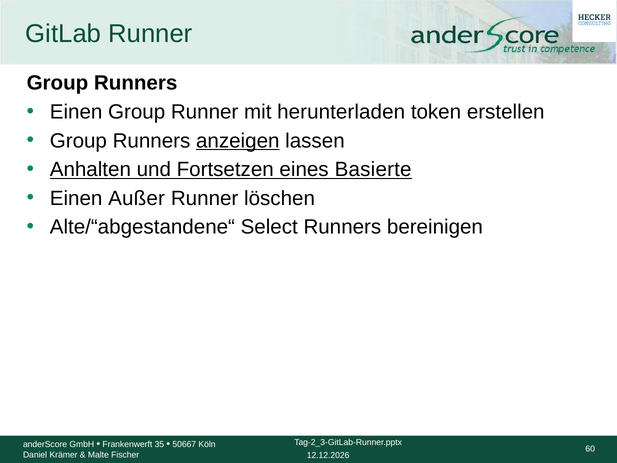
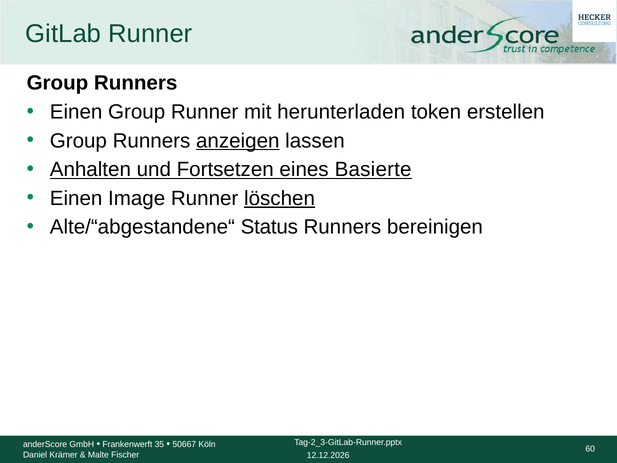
Außer: Außer -> Image (137, 198)
löschen underline: none -> present (280, 198)
Select: Select -> Status (269, 227)
